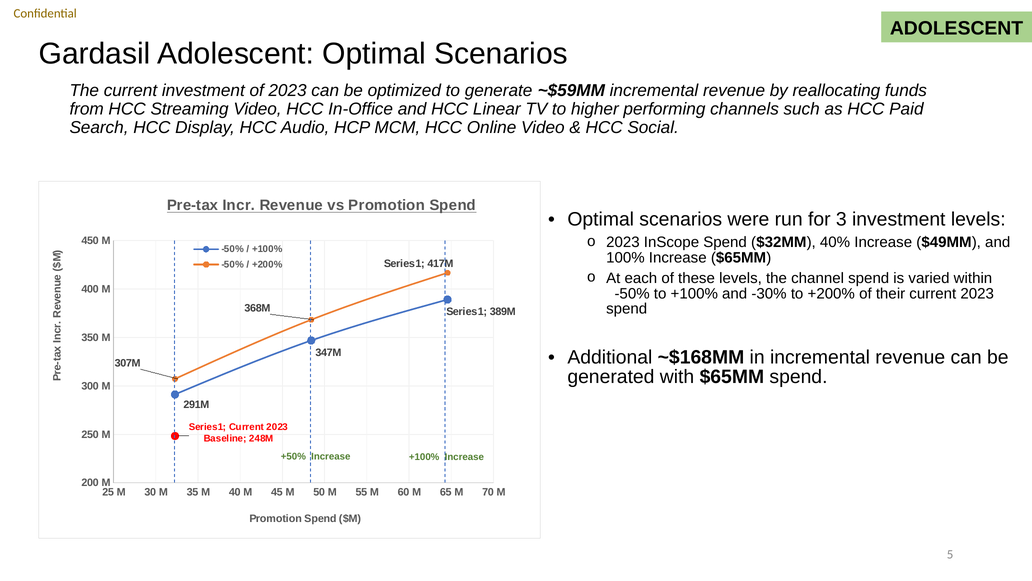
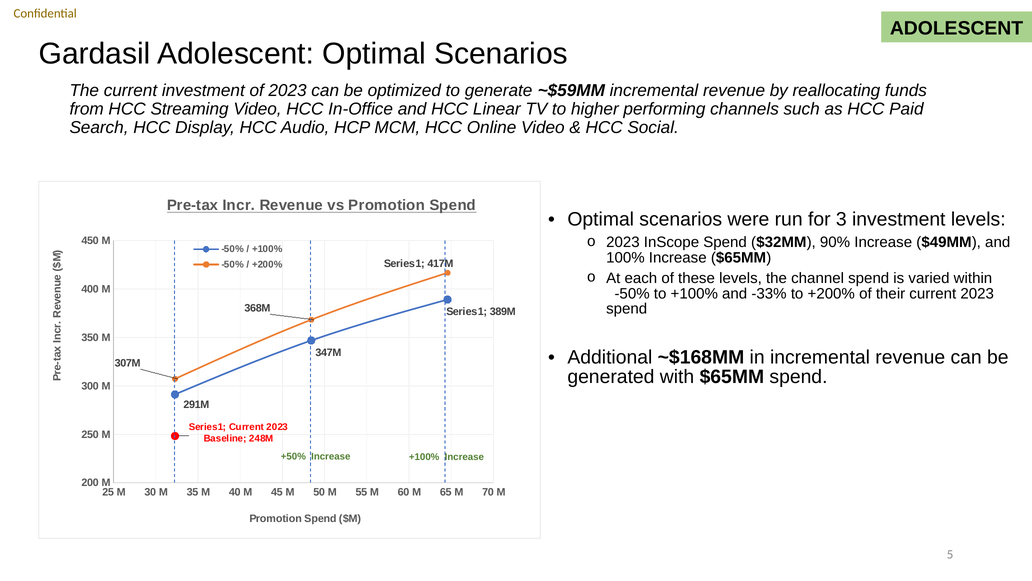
40%: 40% -> 90% (835, 242)
-30%: -30% -> -33% (769, 293)
